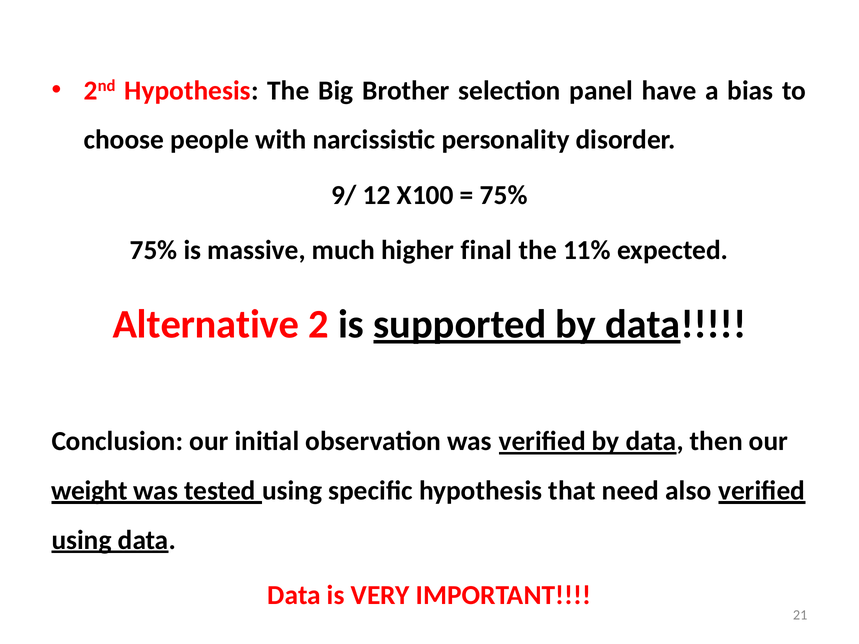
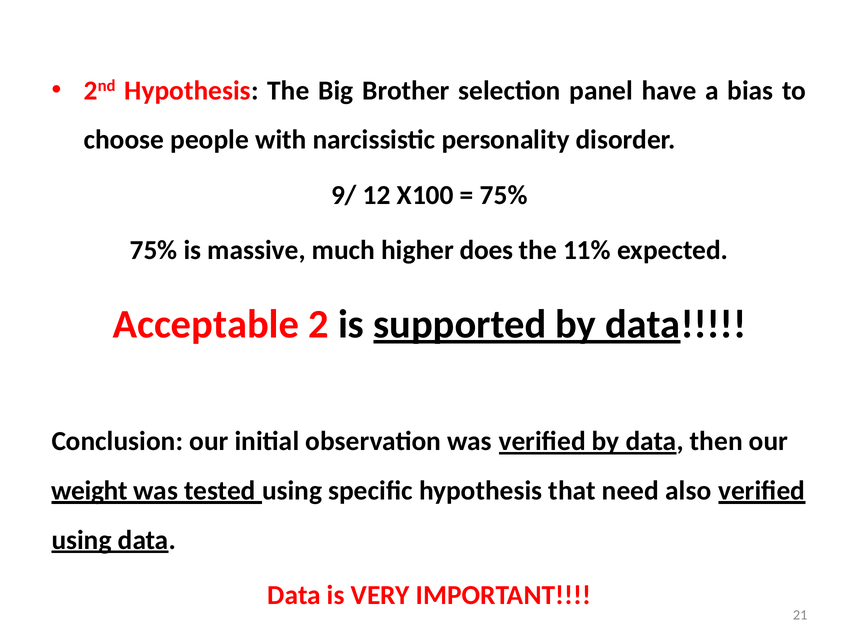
final: final -> does (487, 250)
Alternative: Alternative -> Acceptable (206, 324)
